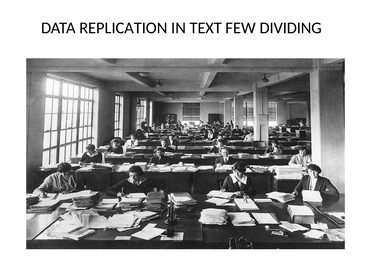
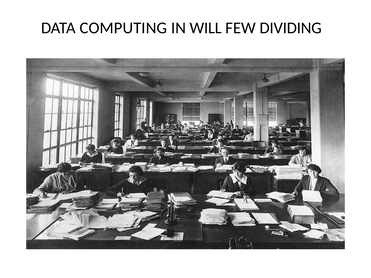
REPLICATION: REPLICATION -> COMPUTING (123, 28)
TEXT: TEXT -> WILL (206, 28)
